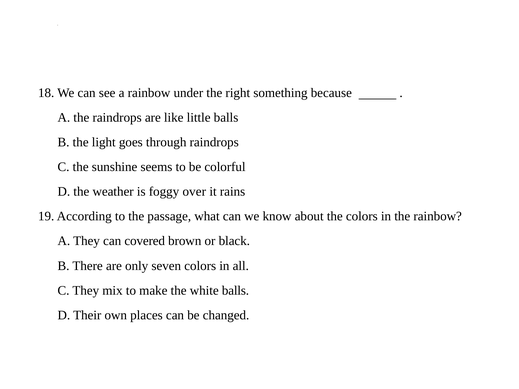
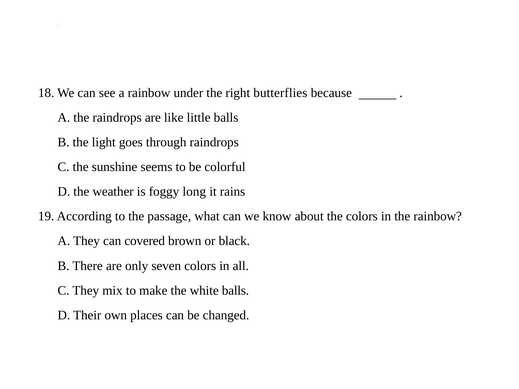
something: something -> butterflies (280, 93)
over: over -> long (194, 191)
